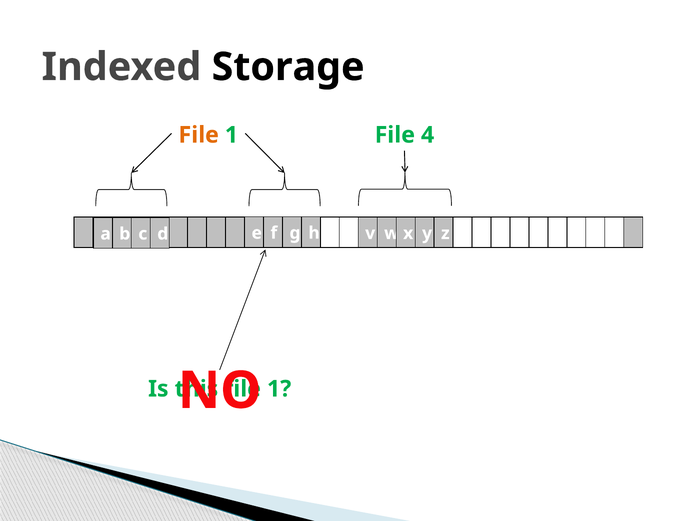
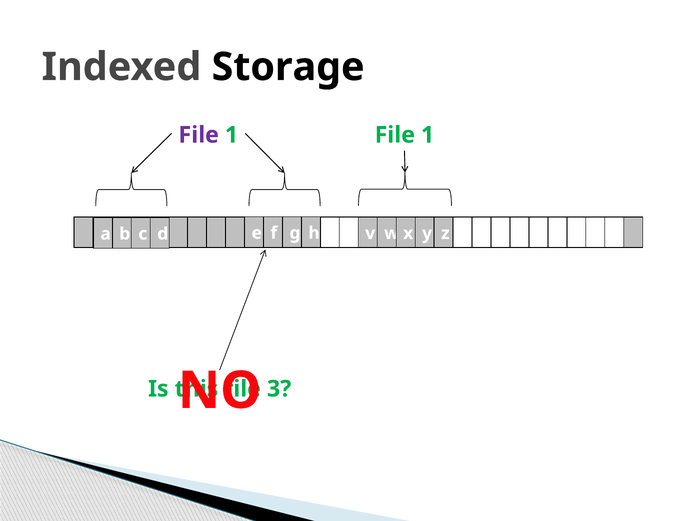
File colour: orange -> purple (199, 135)
1 File 4: 4 -> 1 (428, 135)
1: 1 -> 3 (279, 389)
